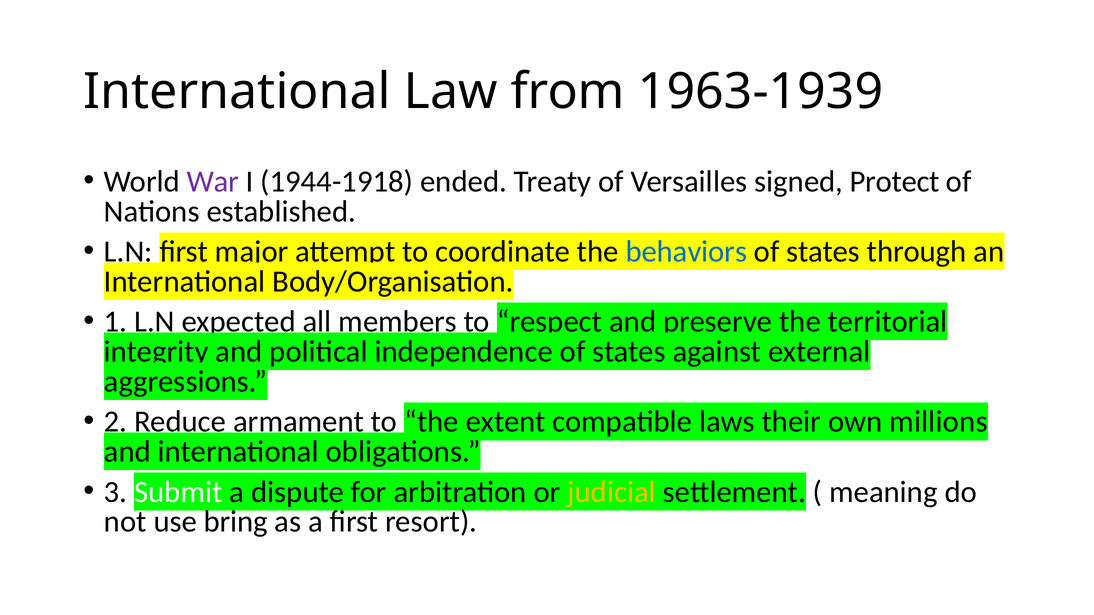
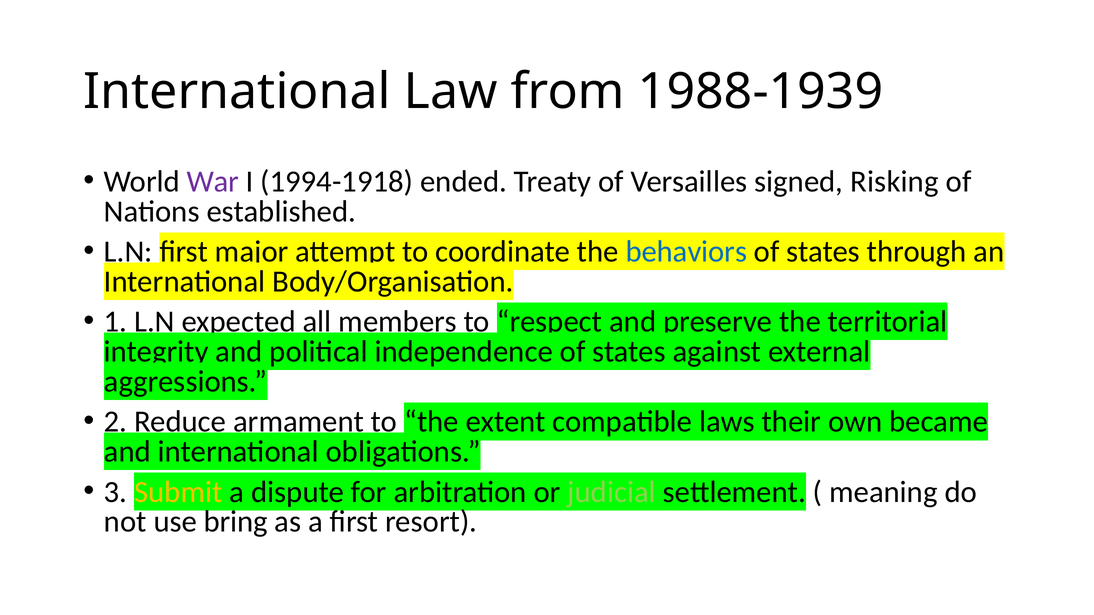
1963-1939: 1963-1939 -> 1988-1939 (761, 92)
1944-1918: 1944-1918 -> 1994-1918 (337, 182)
Protect: Protect -> Risking (894, 182)
millions: millions -> became (939, 422)
Submit colour: white -> yellow (178, 492)
judicial colour: yellow -> light green (612, 492)
